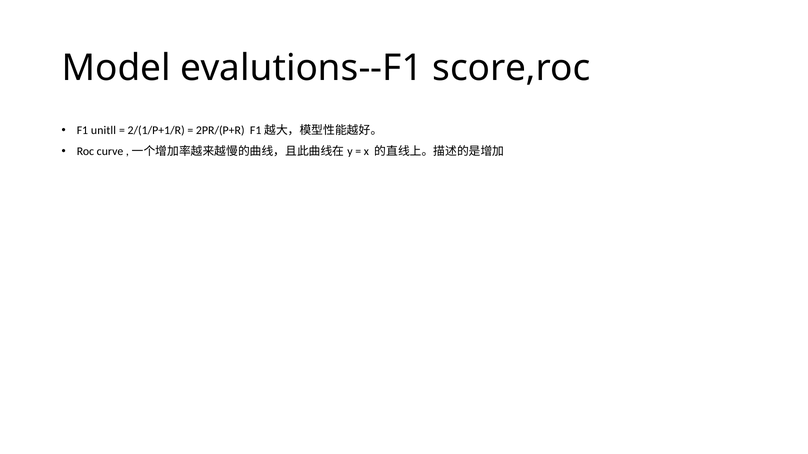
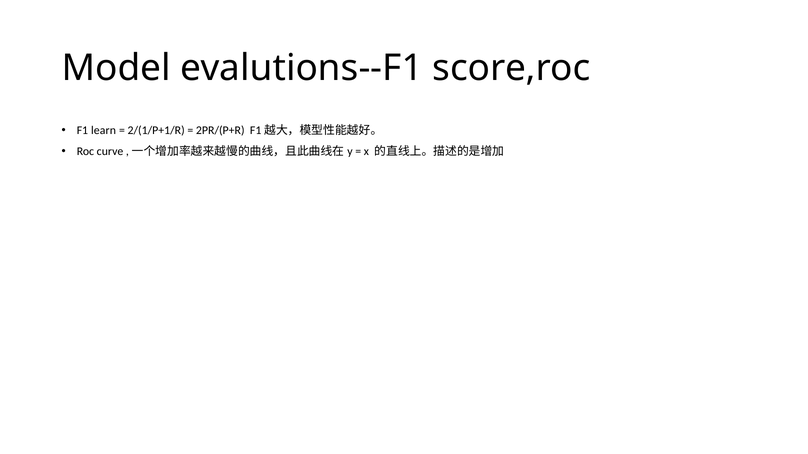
unitll: unitll -> learn (103, 130)
